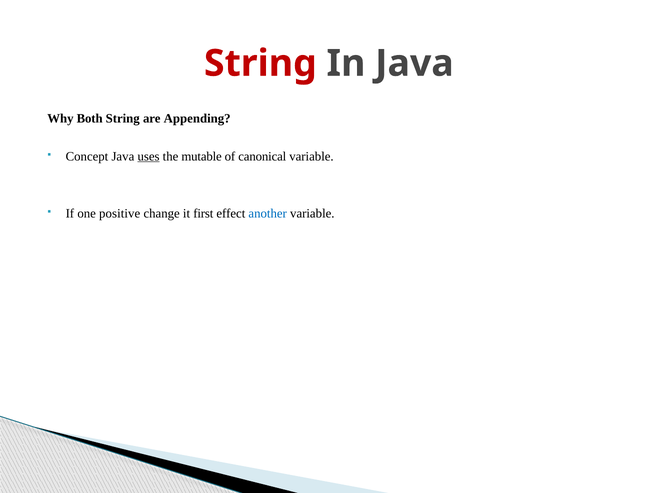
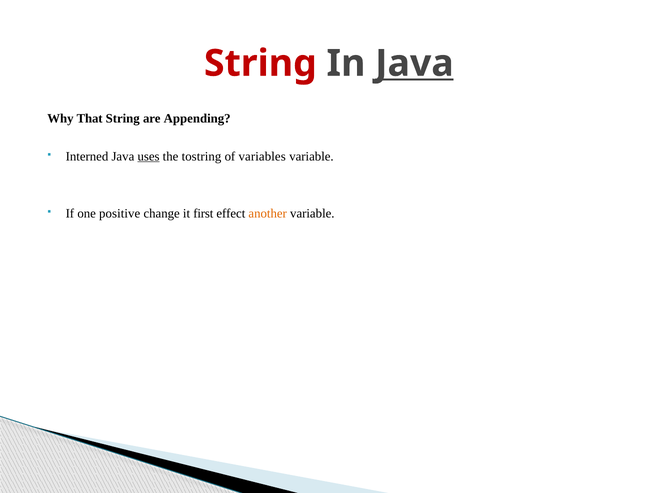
Java underline: none -> present (414, 63)
Both: Both -> That (90, 118)
Concept: Concept -> Interned (87, 157)
mutable: mutable -> tostring (201, 157)
canonical: canonical -> variables (262, 157)
another colour: blue -> orange (268, 214)
